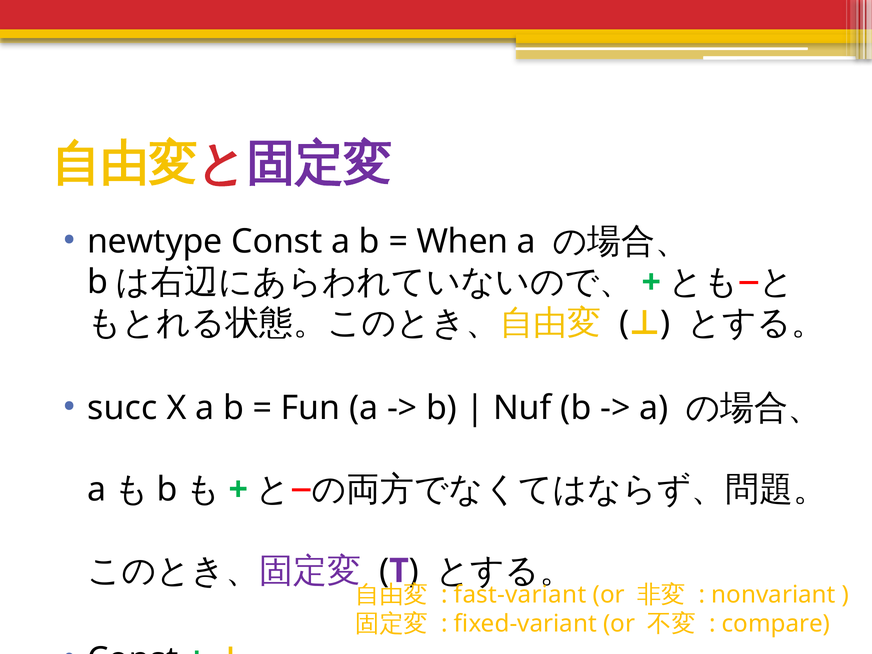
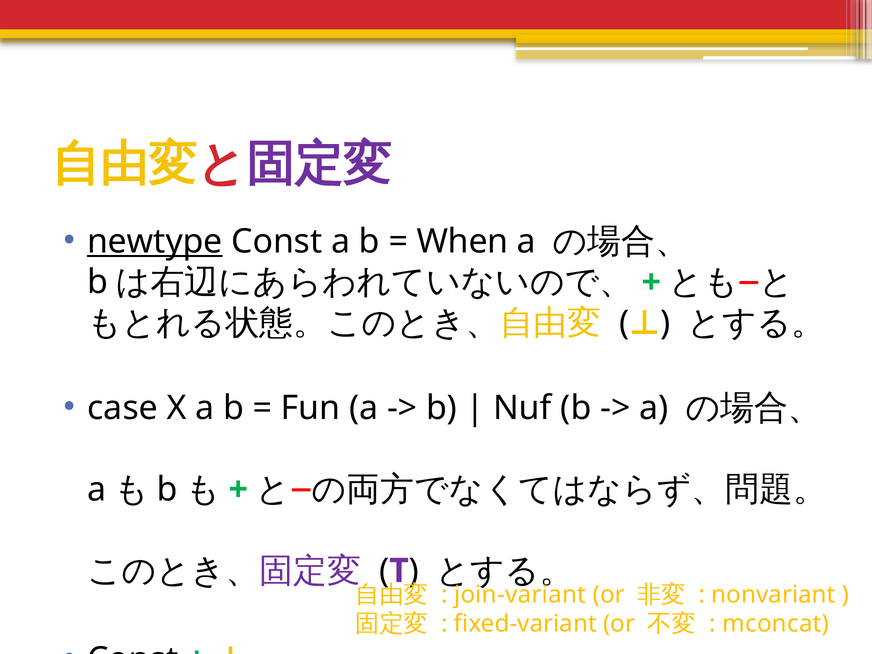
newtype underline: none -> present (155, 242)
succ: succ -> case (123, 408)
fast-variant: fast-variant -> join-variant (520, 595)
compare: compare -> mconcat (776, 624)
